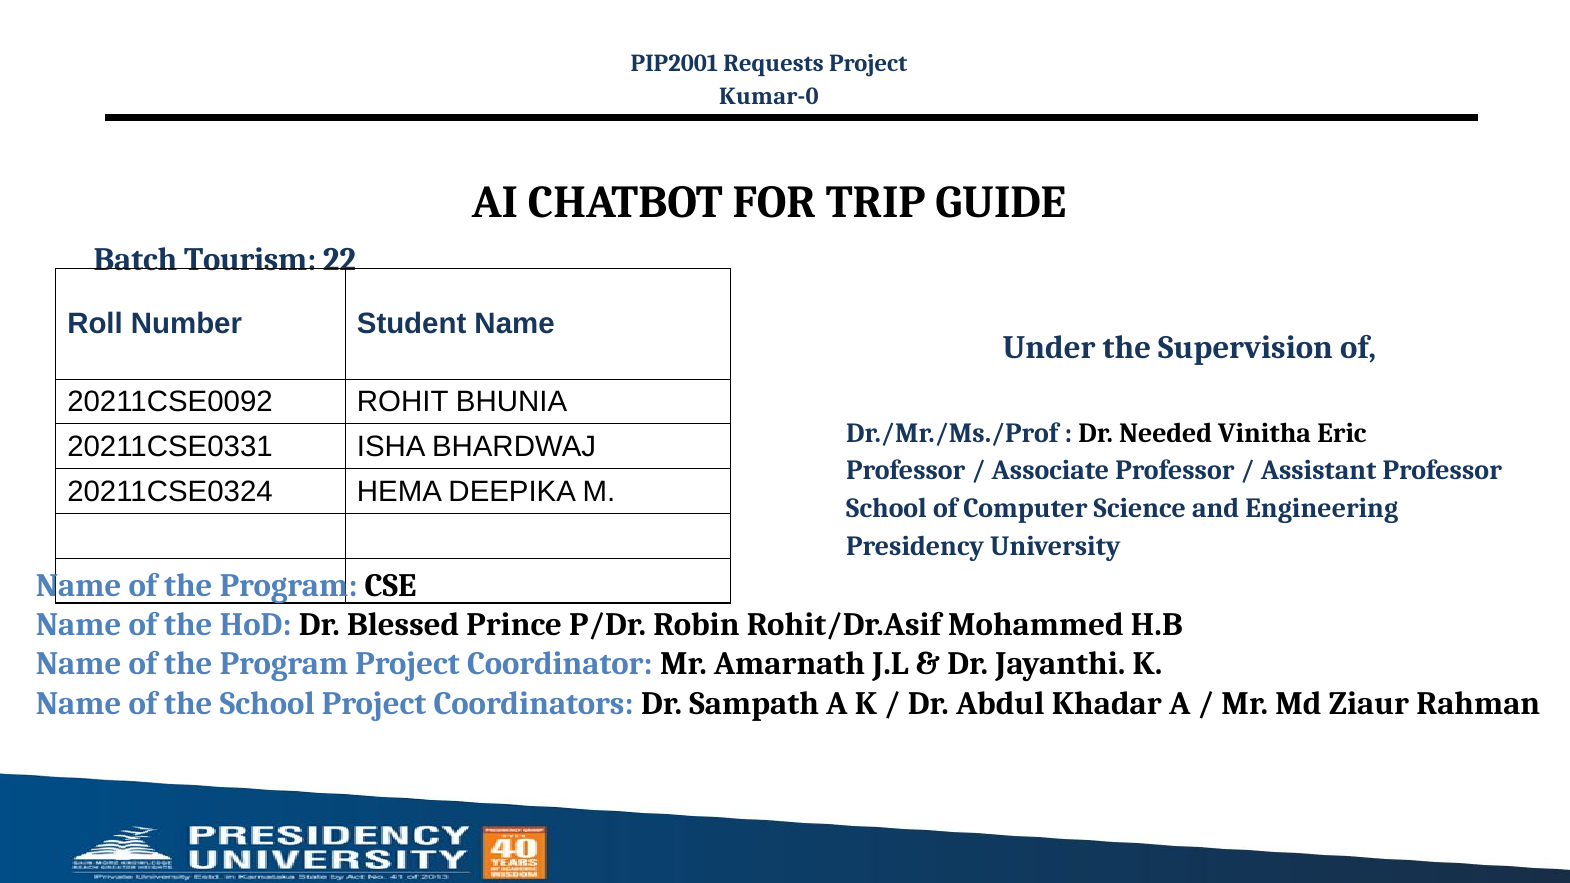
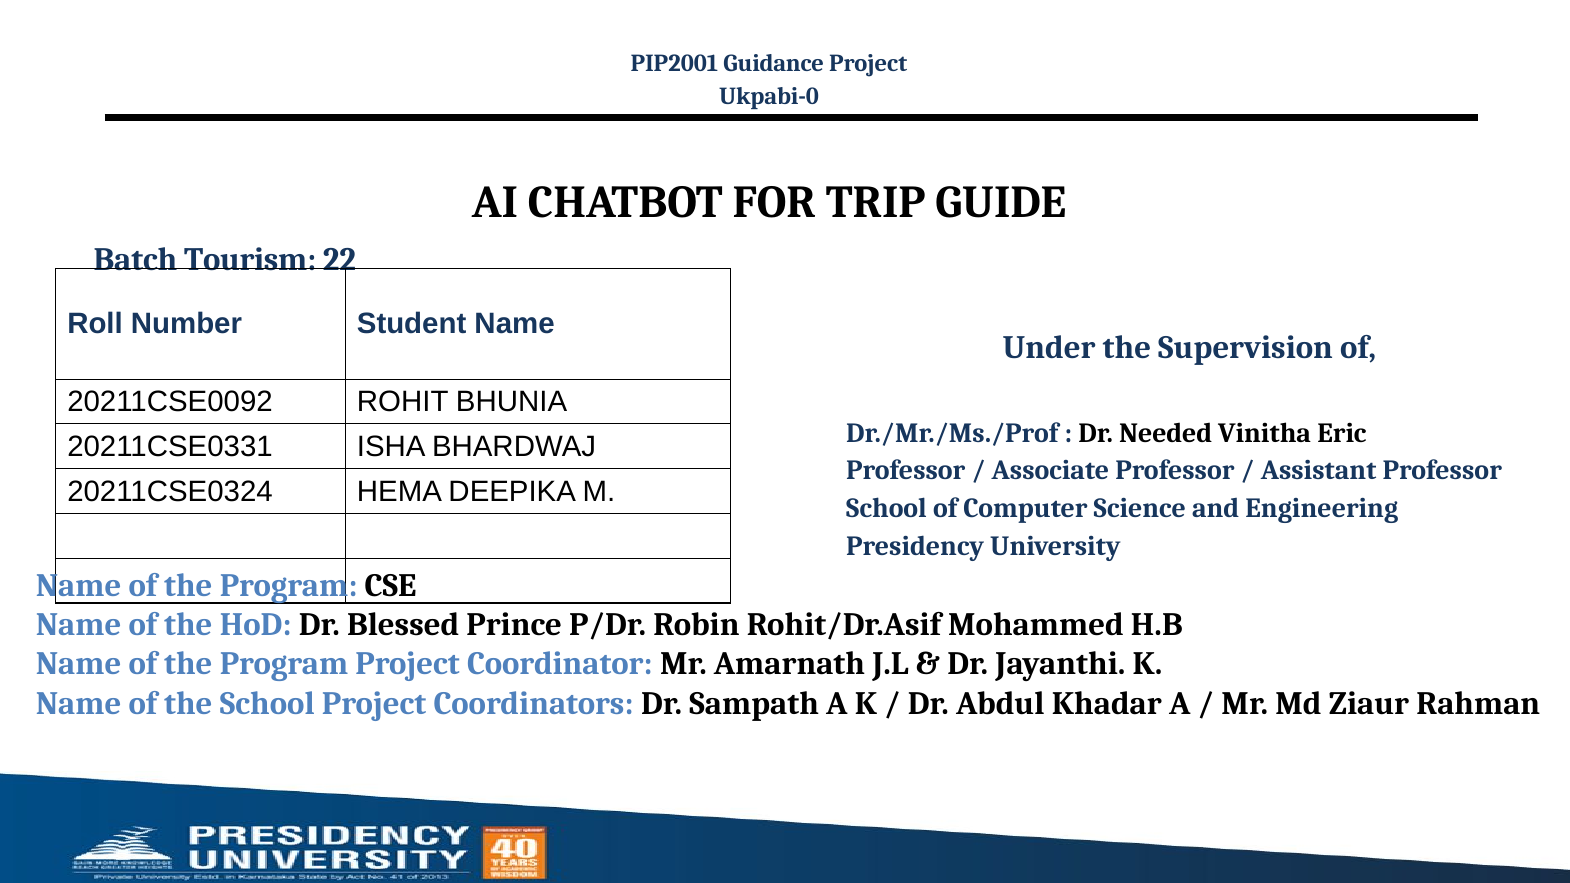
Requests: Requests -> Guidance (774, 63)
Kumar-0: Kumar-0 -> Ukpabi-0 (769, 96)
